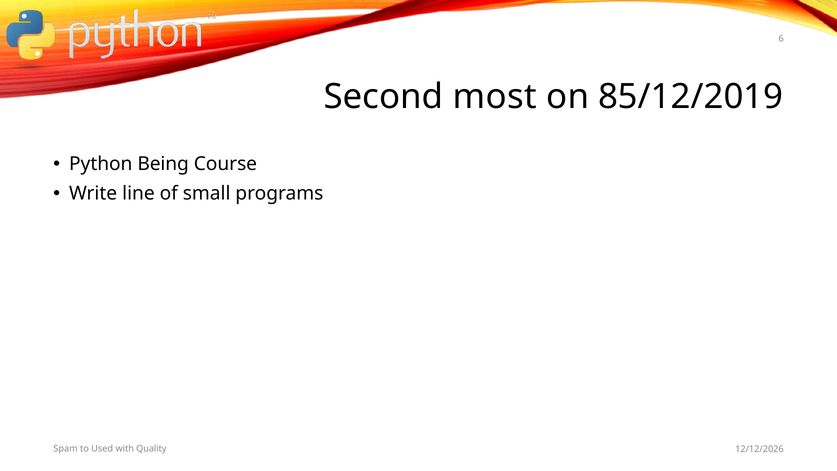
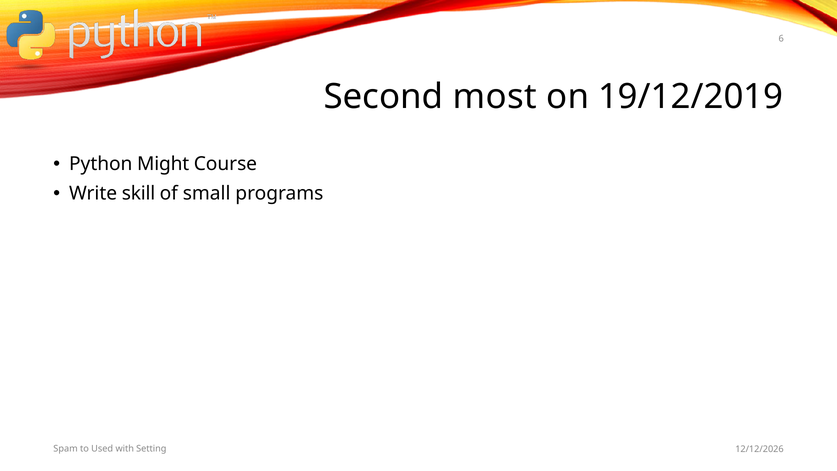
85/12/2019: 85/12/2019 -> 19/12/2019 (691, 97)
Being: Being -> Might (163, 164)
line: line -> skill (139, 193)
Quality: Quality -> Setting (151, 449)
